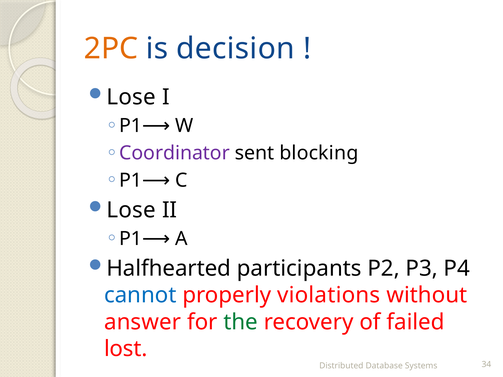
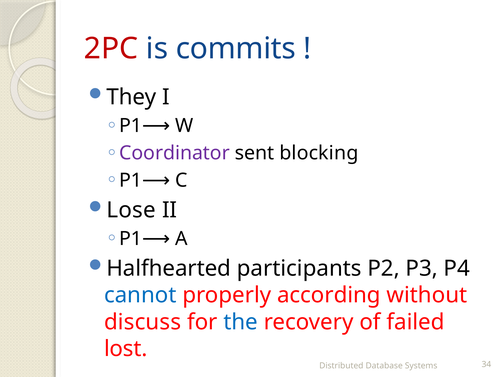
2PC colour: orange -> red (111, 49)
decision: decision -> commits (236, 49)
Lose: Lose -> They (131, 97)
violations: violations -> according (329, 295)
answer: answer -> discuss (143, 322)
the colour: green -> blue (241, 322)
